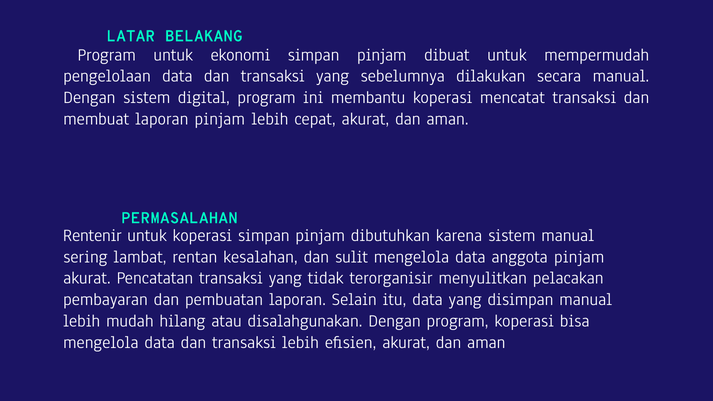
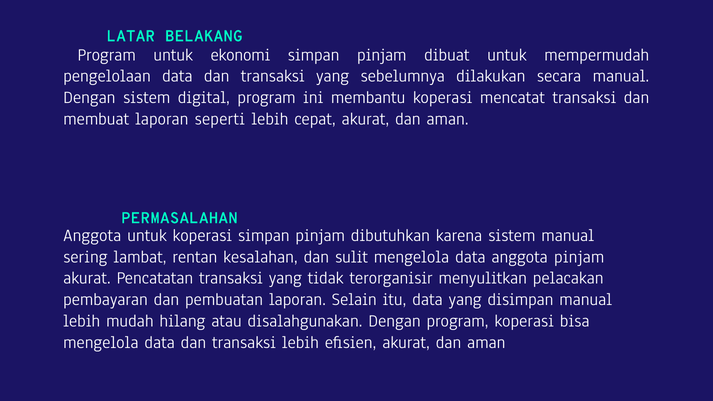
laporan pinjam: pinjam -> seperti (220, 119)
Rentenir: Rentenir -> Anggota (92, 235)
